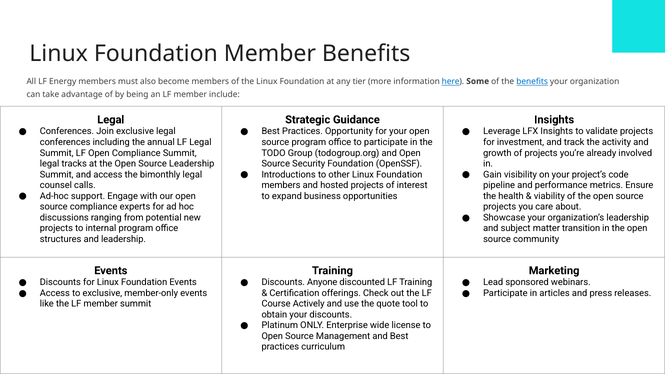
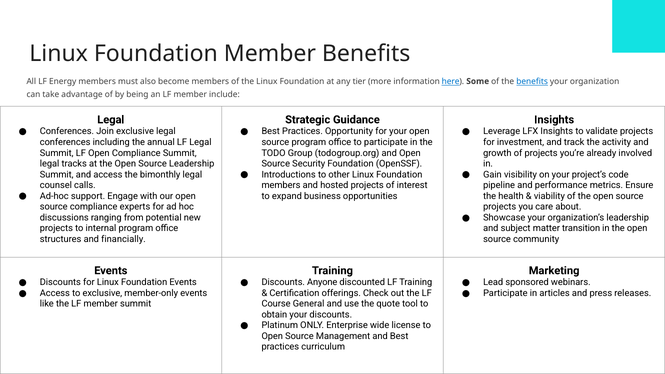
and leadership: leadership -> financially (123, 239)
Actively: Actively -> General (309, 304)
